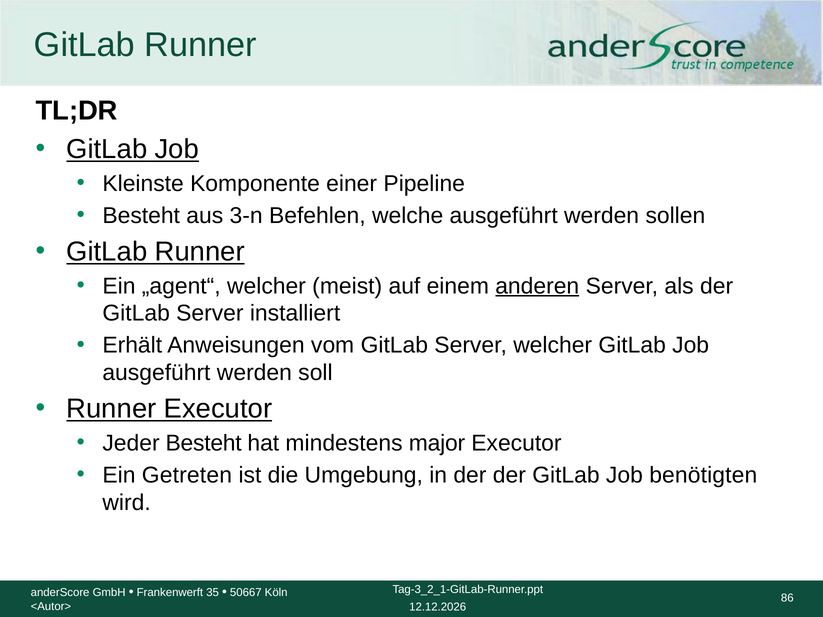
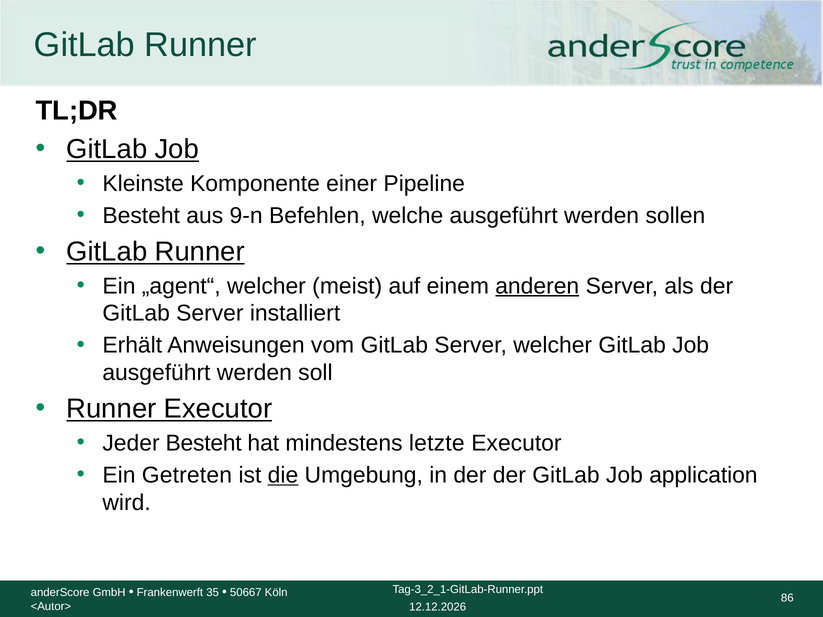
3-n: 3-n -> 9-n (246, 216)
major: major -> letzte (437, 443)
die underline: none -> present (283, 475)
benötigten: benötigten -> application (703, 475)
